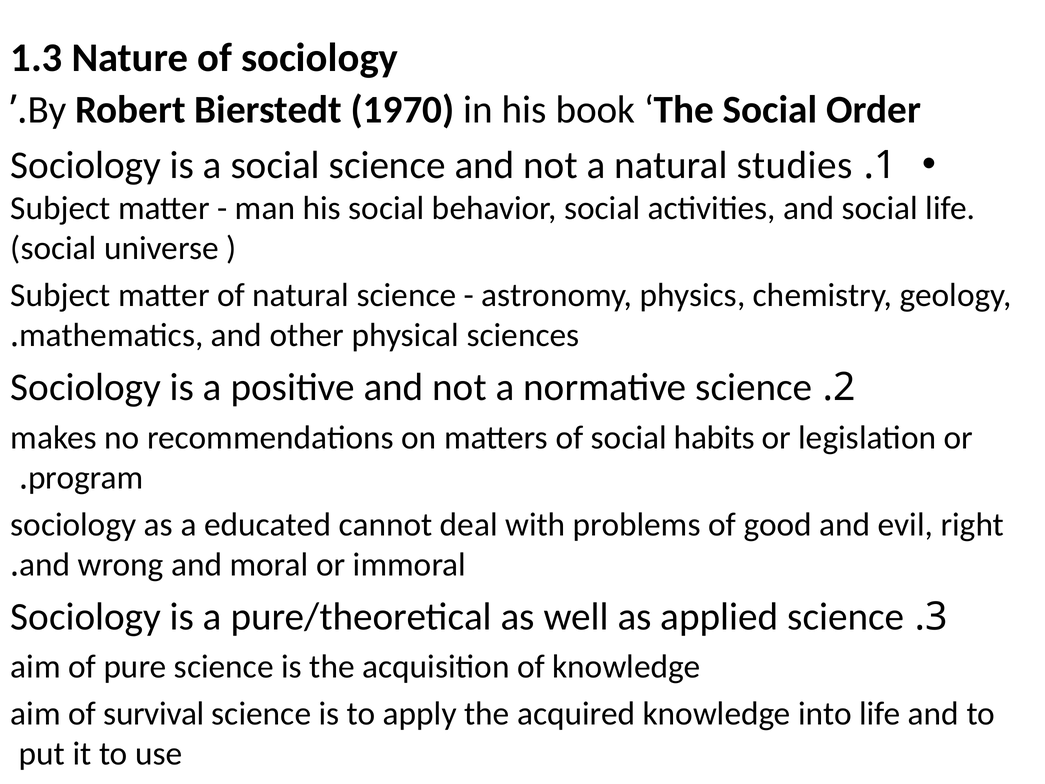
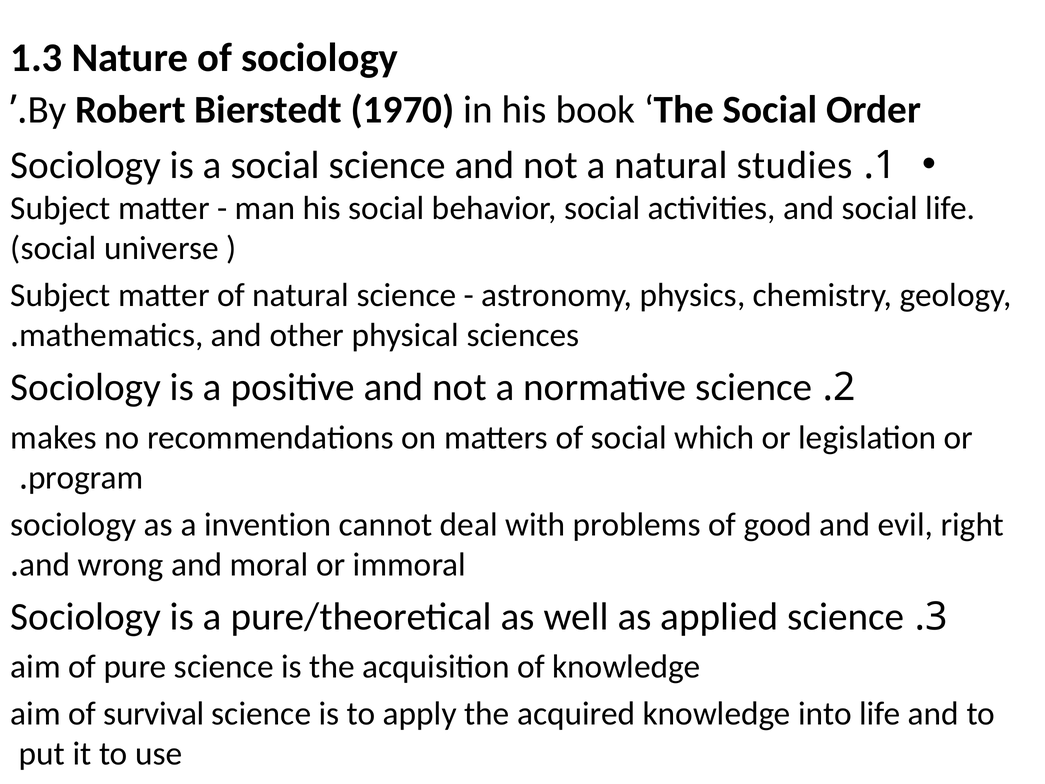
habits: habits -> which (714, 437)
educated: educated -> invention (268, 524)
